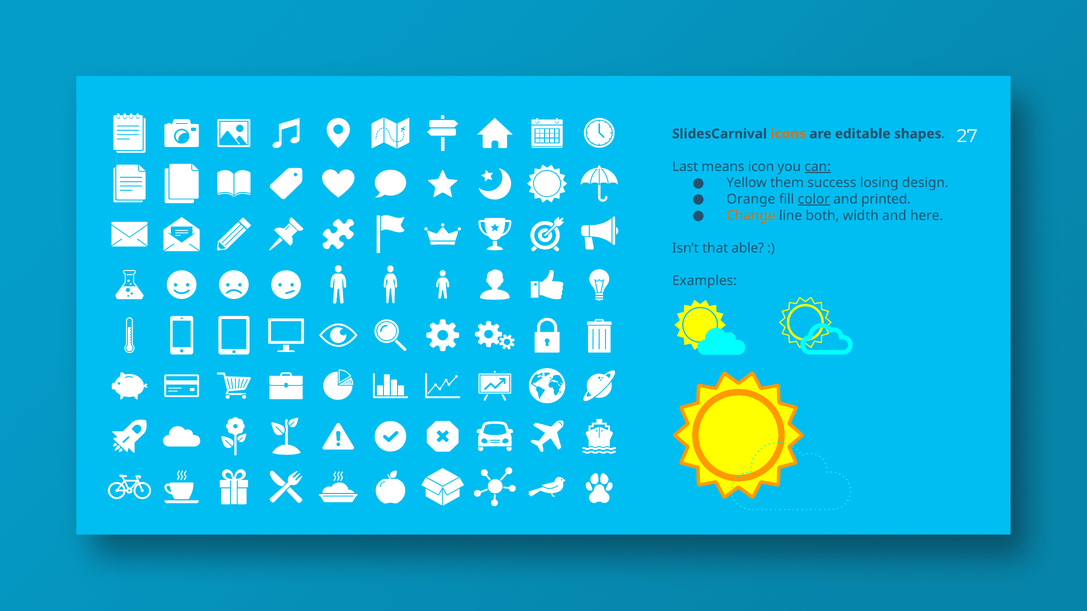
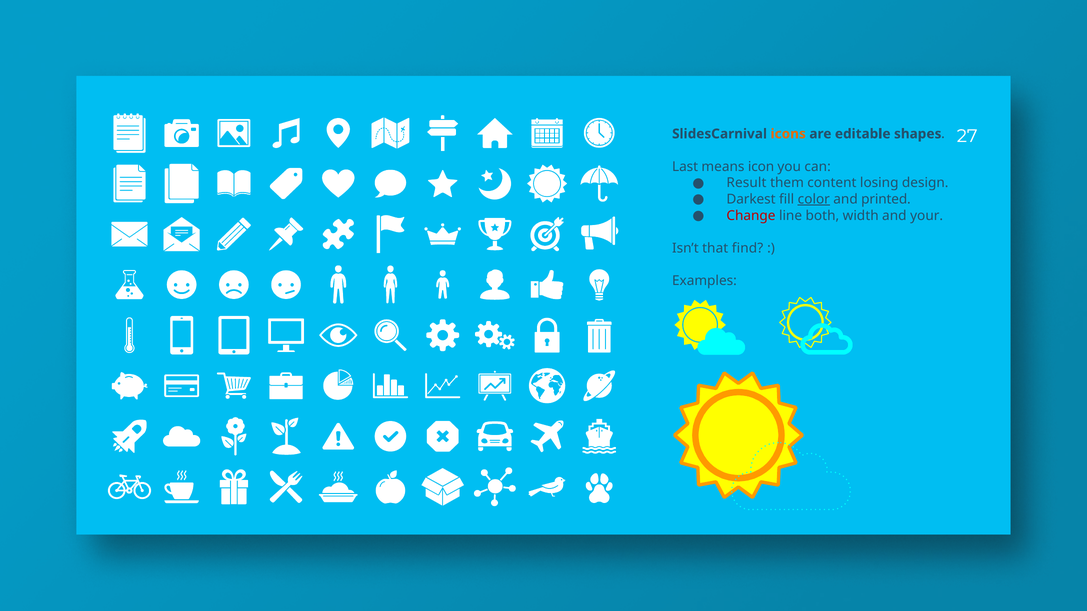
can underline: present -> none (818, 167)
Yellow: Yellow -> Result (746, 183)
success: success -> content (832, 183)
Orange: Orange -> Darkest (751, 199)
Change colour: orange -> red (751, 216)
here: here -> your (927, 216)
able: able -> find (748, 248)
